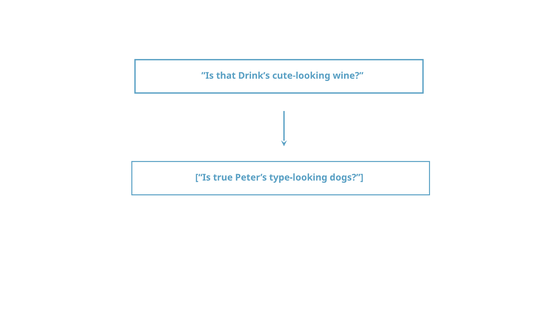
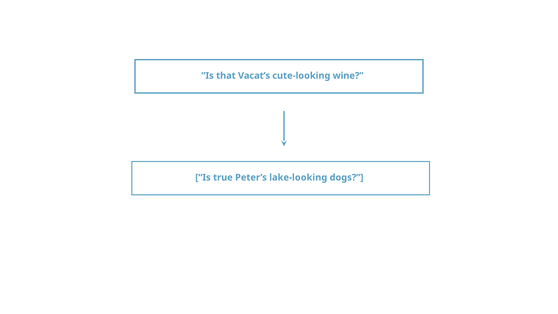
Drink’s: Drink’s -> Vacat’s (254, 76)
type-looking: type-looking -> lake-looking (298, 177)
